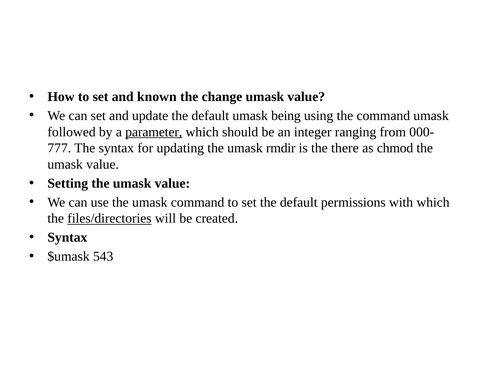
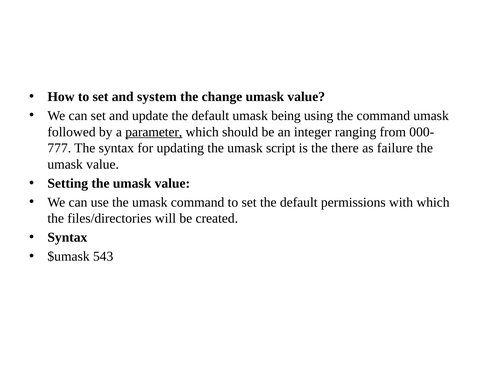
known: known -> system (157, 97)
rmdir: rmdir -> script (281, 148)
chmod: chmod -> failure (395, 148)
files/directories underline: present -> none (109, 219)
